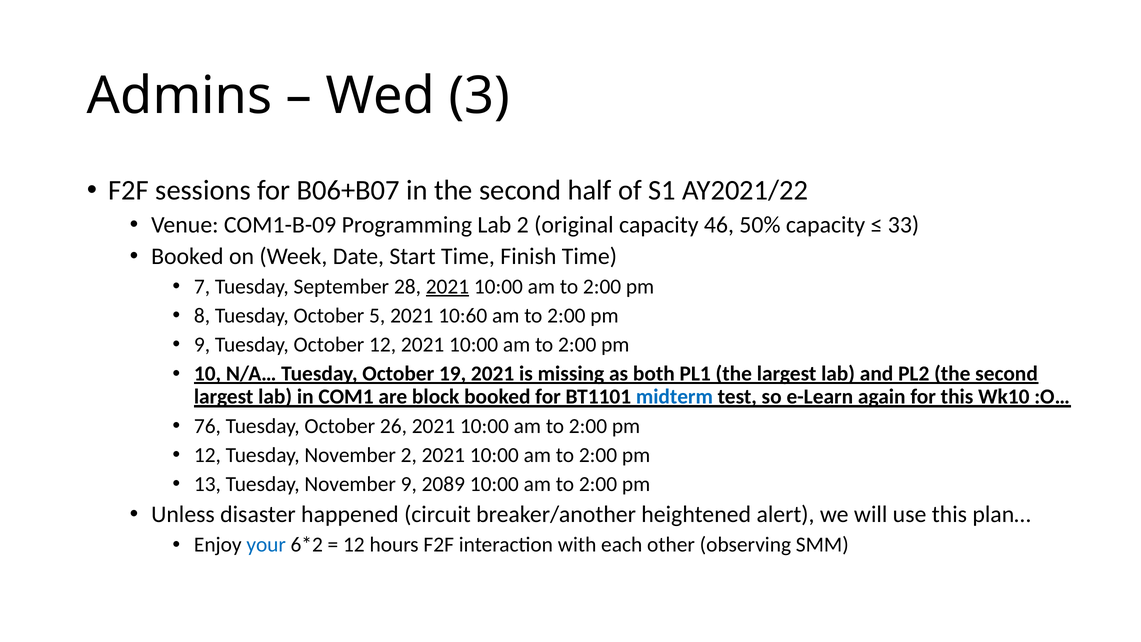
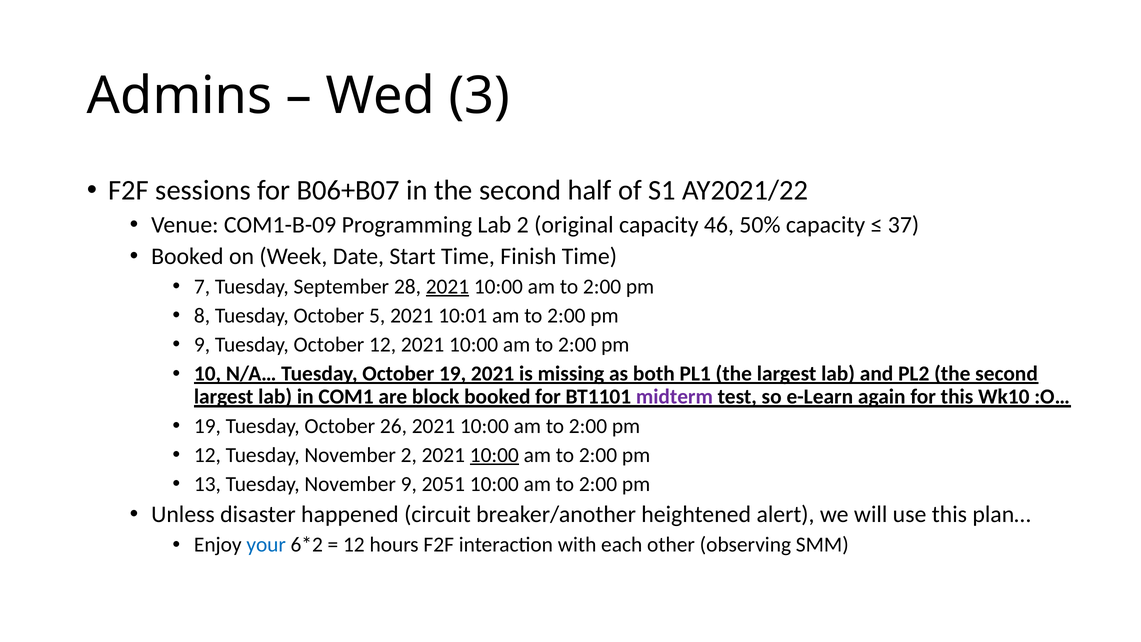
33: 33 -> 37 (904, 225)
10:60: 10:60 -> 10:01 (463, 316)
midterm colour: blue -> purple (674, 397)
76: 76 -> 19 (207, 426)
10:00 underline: none -> present (494, 455)
2089: 2089 -> 2051 (443, 484)
